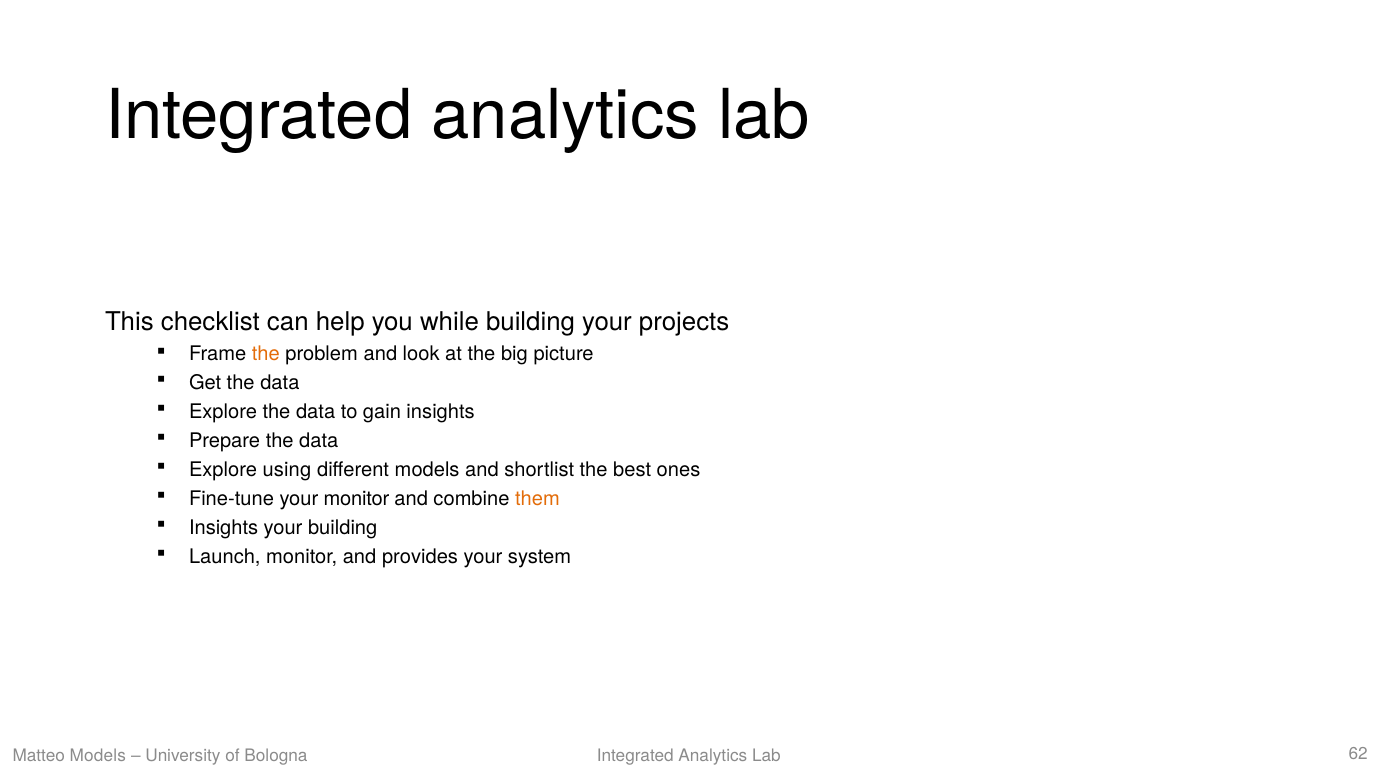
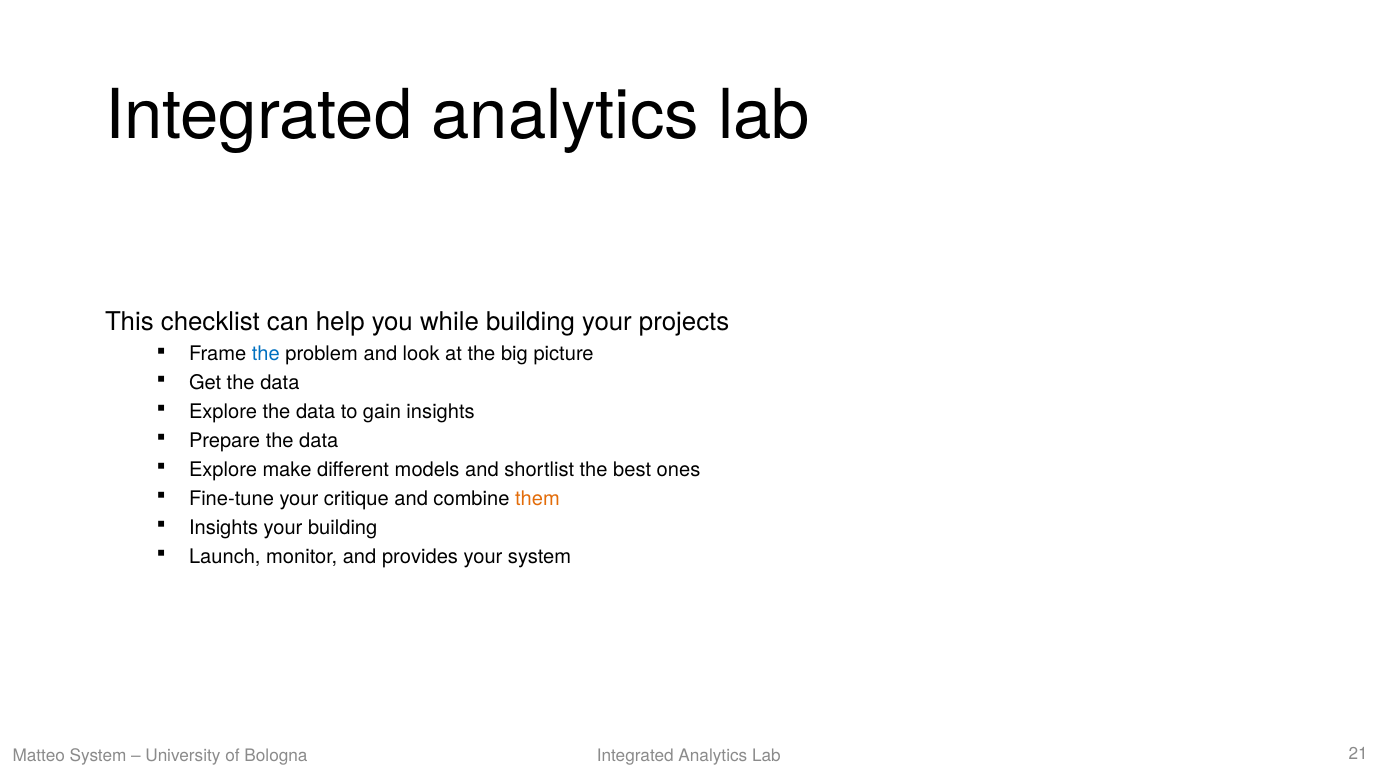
the colour: orange -> blue (266, 354)
using: using -> make (287, 470)
your monitor: monitor -> critique (356, 499)
Matteo Models: Models -> System (98, 756)
62: 62 -> 21 (1358, 754)
